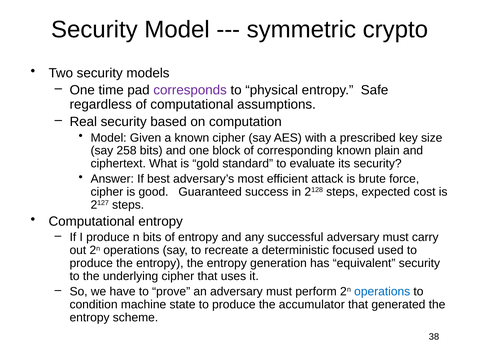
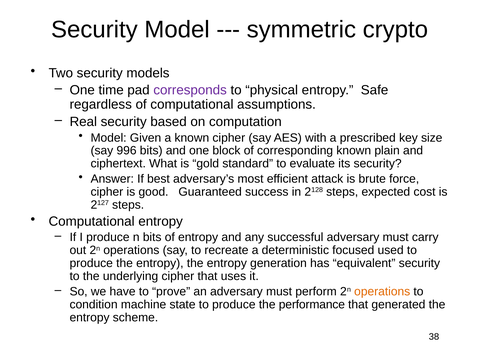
258: 258 -> 996 (127, 151)
operations colour: blue -> orange (382, 292)
accumulator: accumulator -> performance (312, 305)
